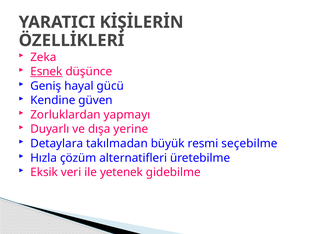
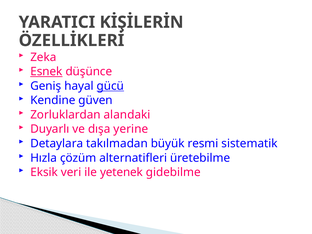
gücü underline: none -> present (110, 86)
yapmayı: yapmayı -> alandaki (127, 115)
seçebilme: seçebilme -> sistematik (250, 144)
